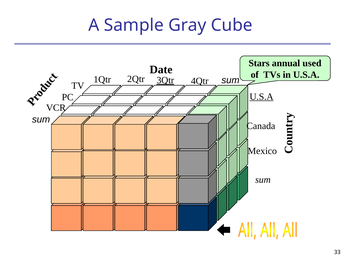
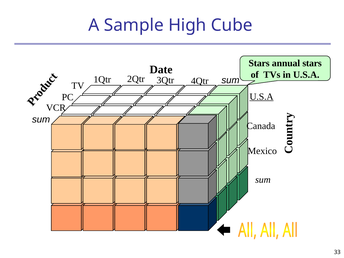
Gray: Gray -> High (187, 25)
annual used: used -> stars (312, 63)
3Qtr underline: present -> none (165, 80)
